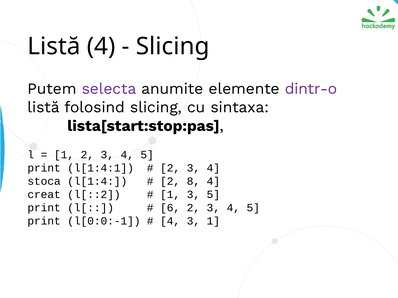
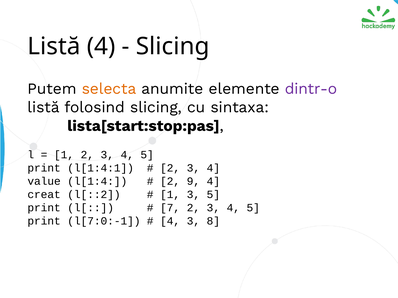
selecta colour: purple -> orange (109, 89)
stoca: stoca -> value (44, 181)
8: 8 -> 9 (193, 181)
6: 6 -> 7 (170, 208)
l[0:0:-1: l[0:0:-1 -> l[7:0:-1 (104, 221)
3 1: 1 -> 8 (213, 221)
